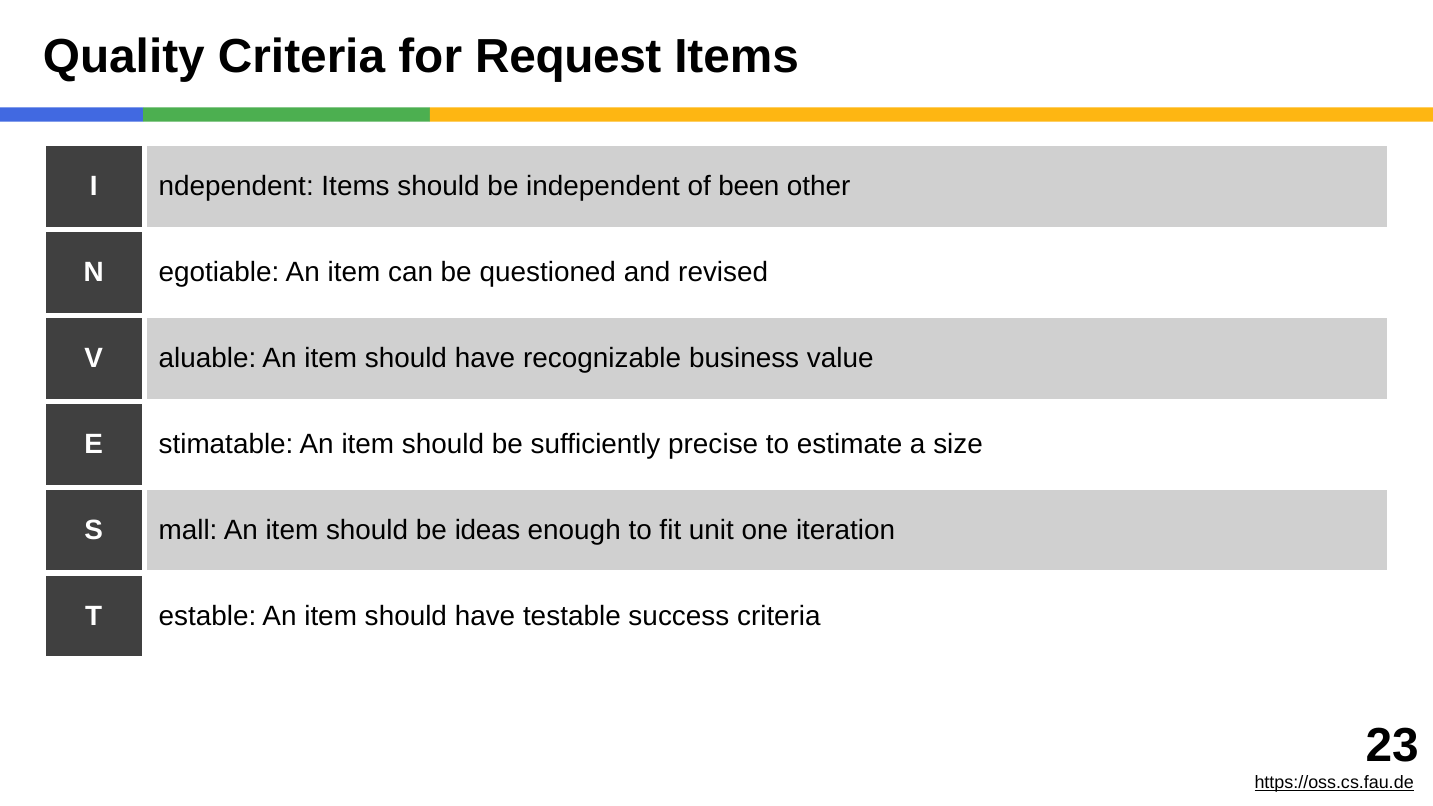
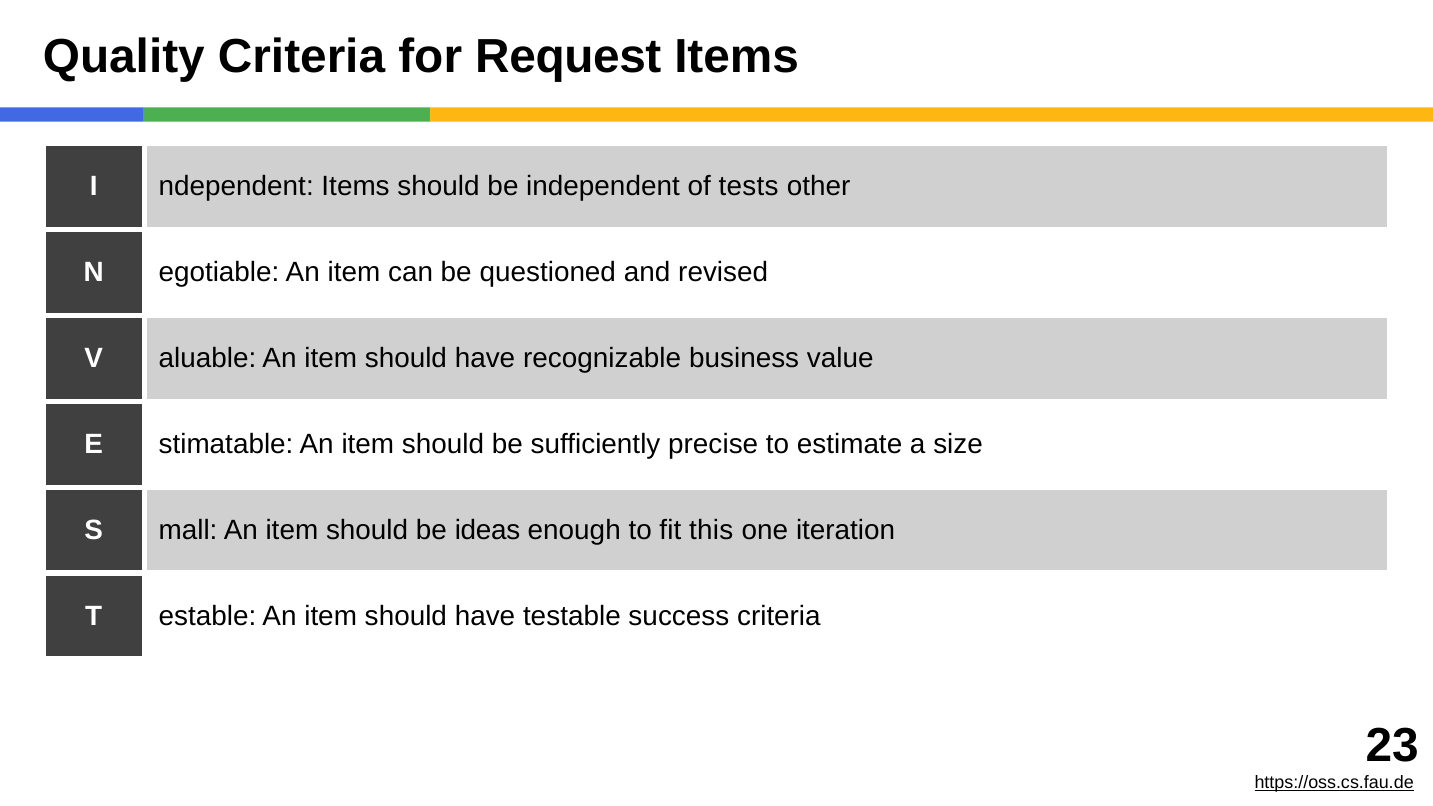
been: been -> tests (749, 187)
unit: unit -> this (711, 531)
